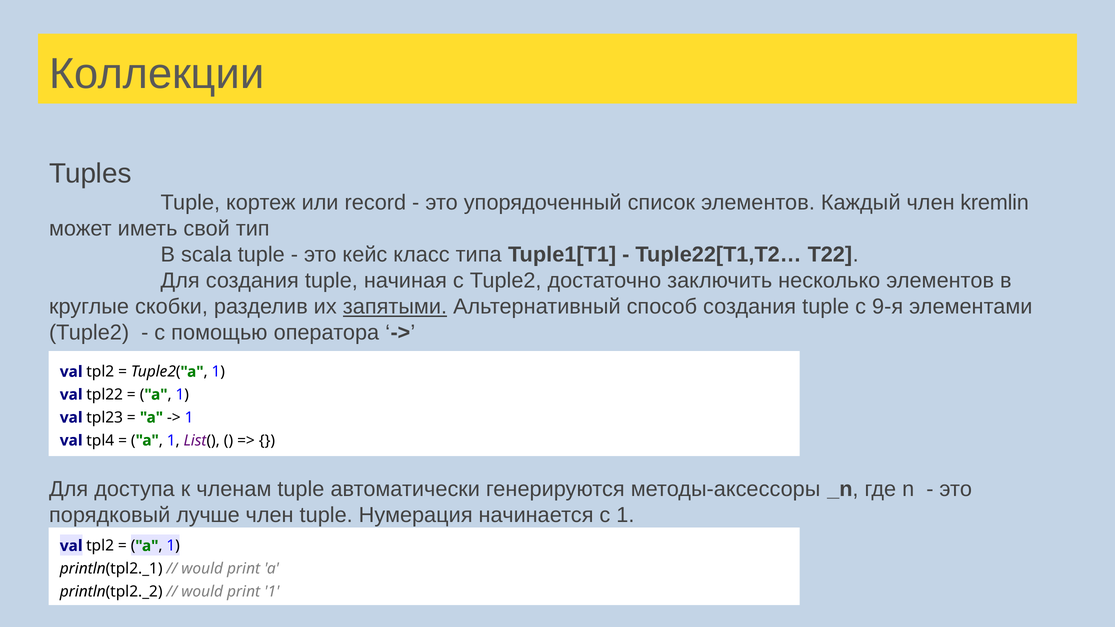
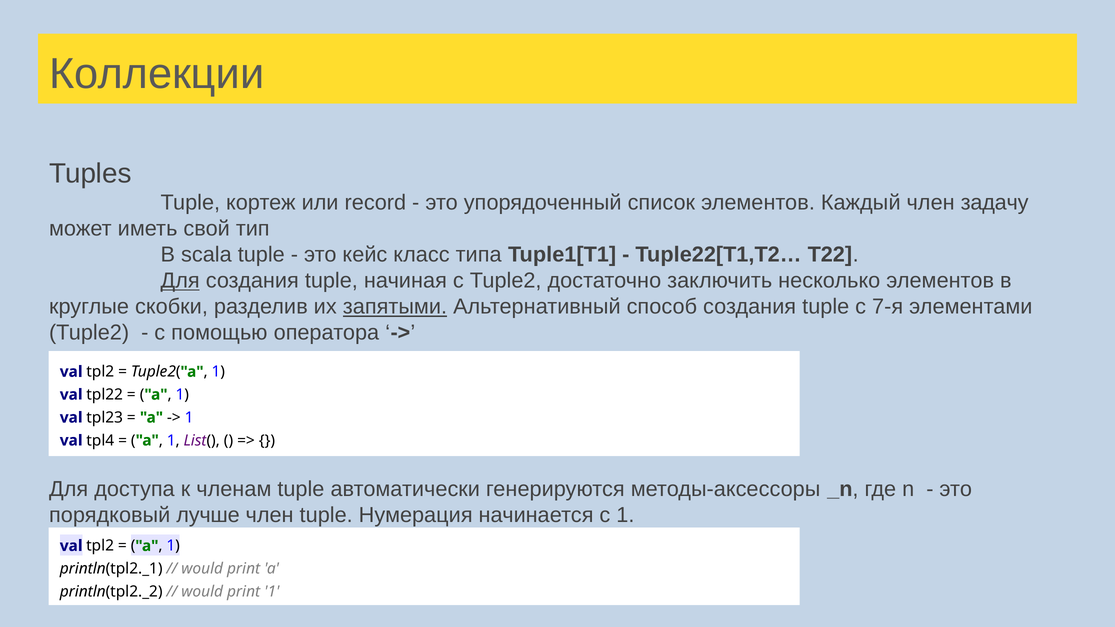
kremlin: kremlin -> задачу (995, 203)
Для underline: none -> present (180, 281)
9-я: 9-я -> 7-я (888, 307)
